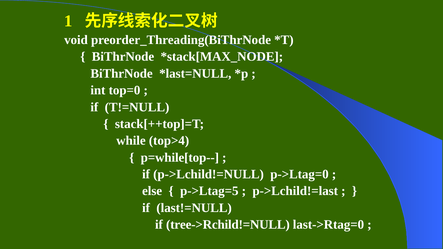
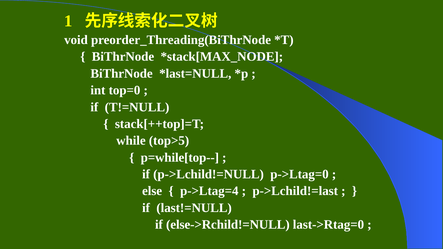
top>4: top>4 -> top>5 (169, 141)
p->Ltag=5: p->Ltag=5 -> p->Ltag=4 (209, 191)
tree->Rchild!=NULL: tree->Rchild!=NULL -> else->Rchild!=NULL (228, 225)
